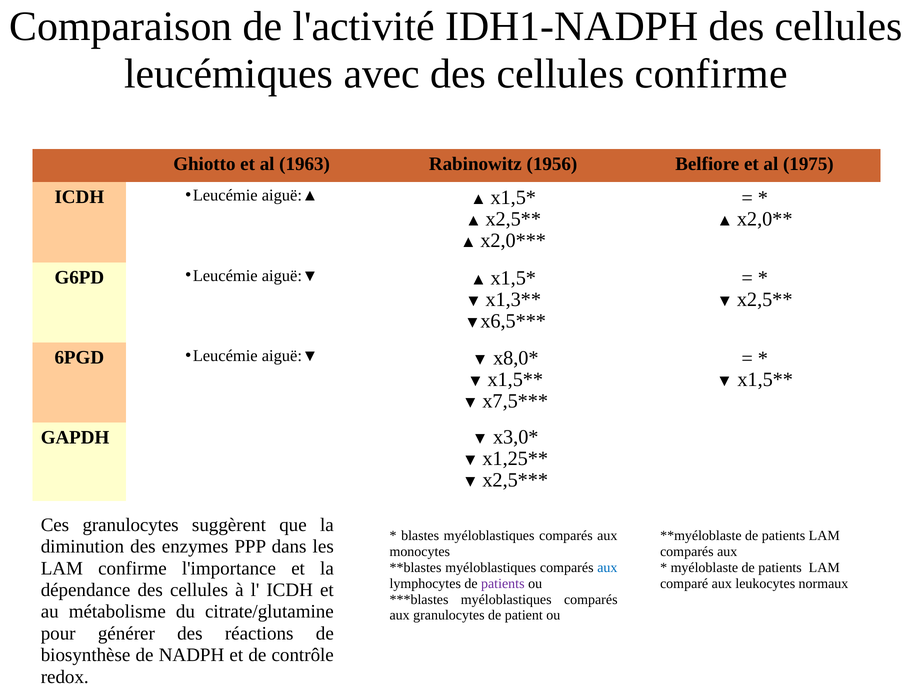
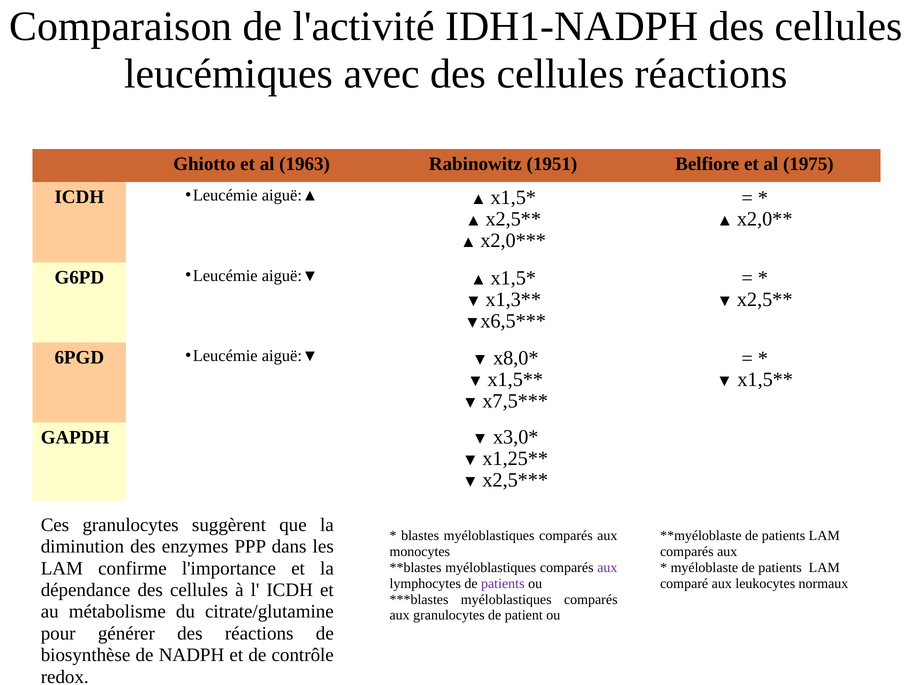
cellules confirme: confirme -> réactions (711, 74)
1956: 1956 -> 1951 (552, 164)
aux colour: blue -> purple (607, 567)
